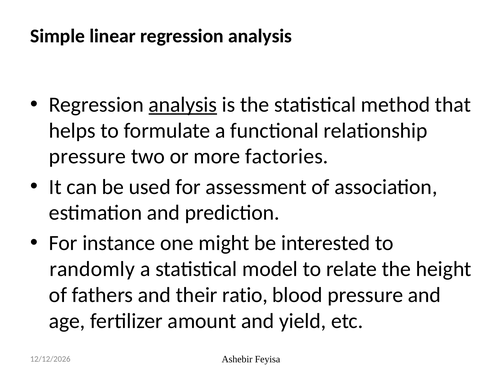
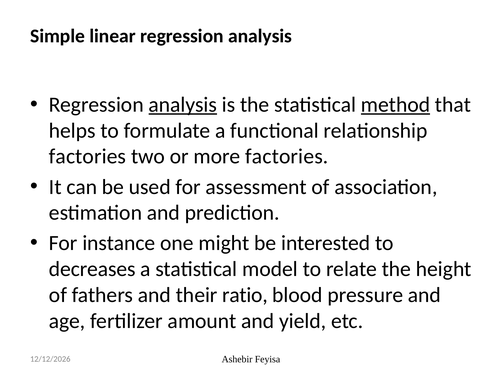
method underline: none -> present (396, 105)
pressure: pressure -> factories (88, 157)
randomly: randomly -> decreases (92, 269)
